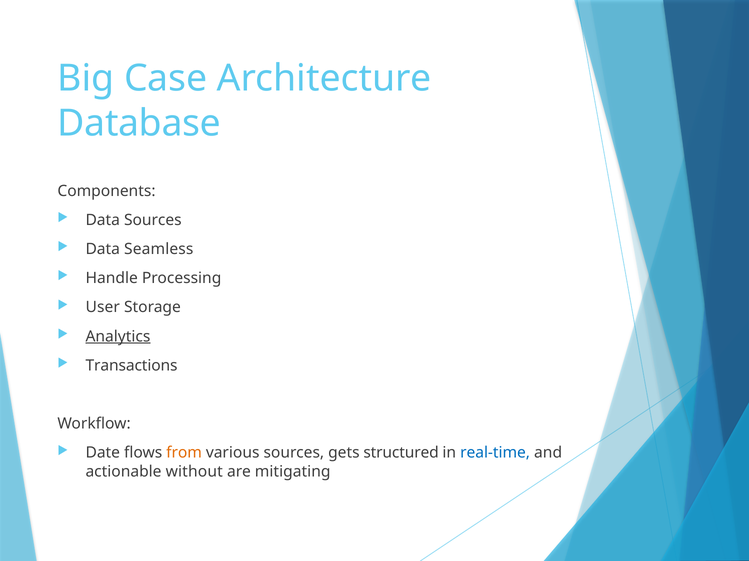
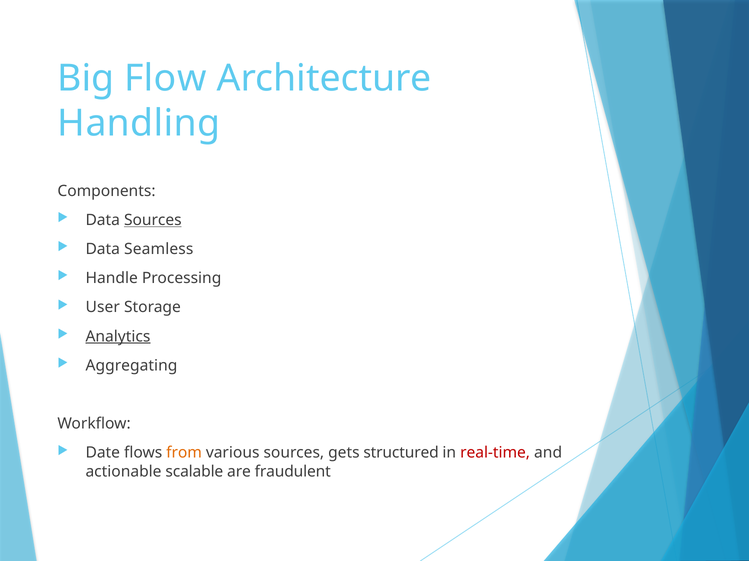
Case: Case -> Flow (165, 79)
Database: Database -> Handling (139, 124)
Sources underline: none -> present (153, 220)
Transactions: Transactions -> Aggregating (131, 366)
real-time colour: blue -> red (495, 453)
without: without -> scalable (194, 472)
mitigating: mitigating -> fraudulent (293, 472)
